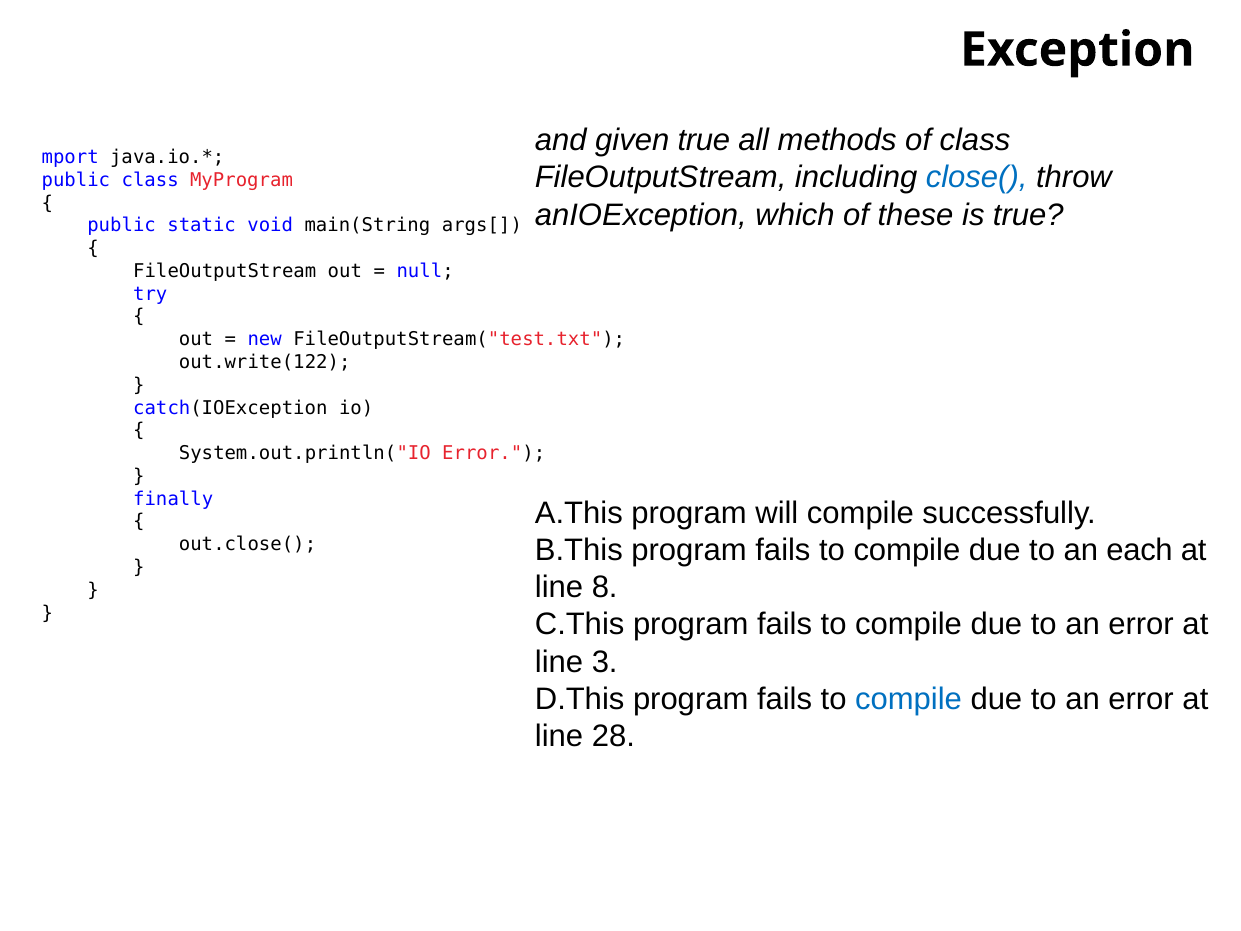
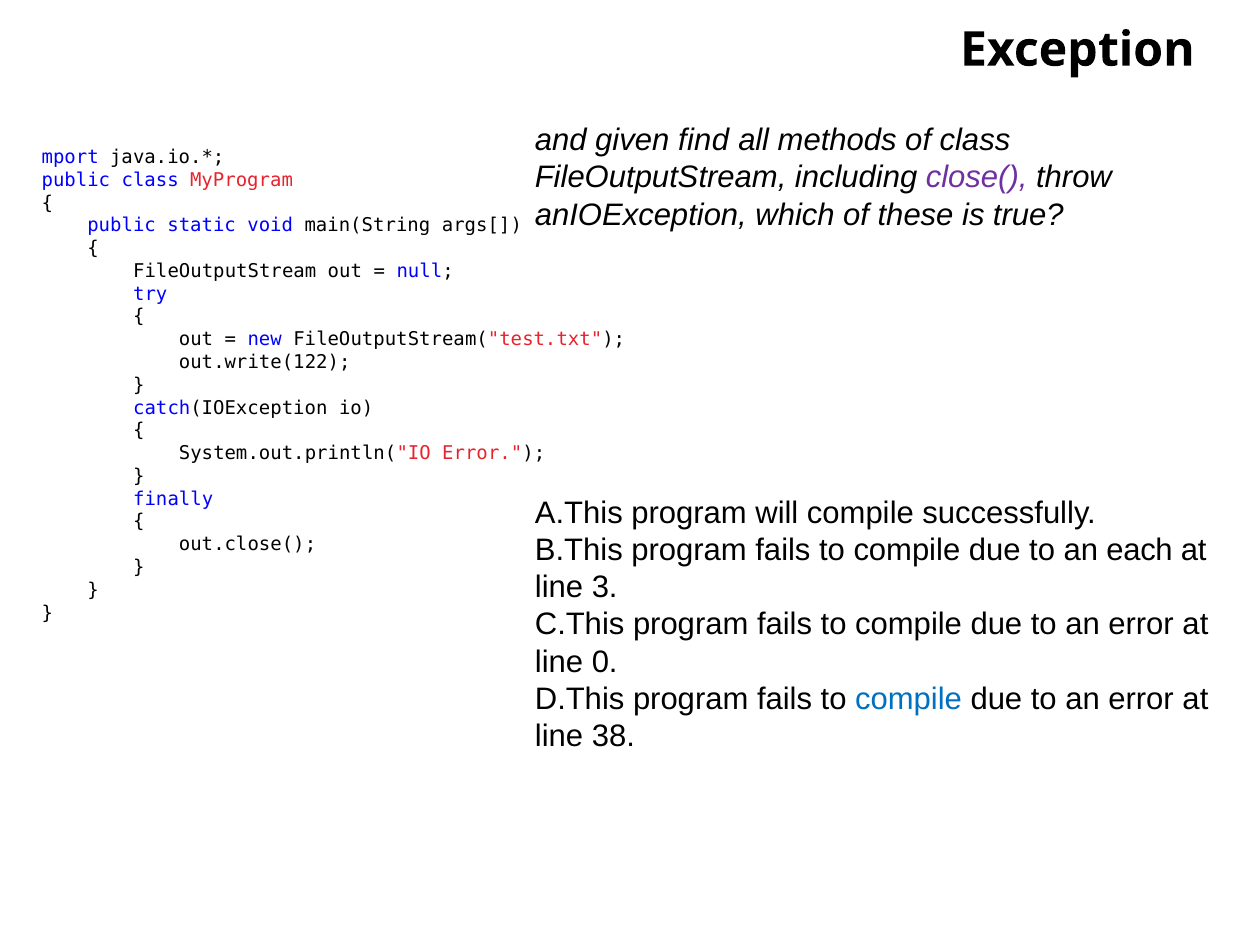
given true: true -> find (704, 140)
close( colour: blue -> purple (977, 178)
8: 8 -> 3 (605, 587)
3: 3 -> 0 (605, 662)
28: 28 -> 38 (613, 736)
